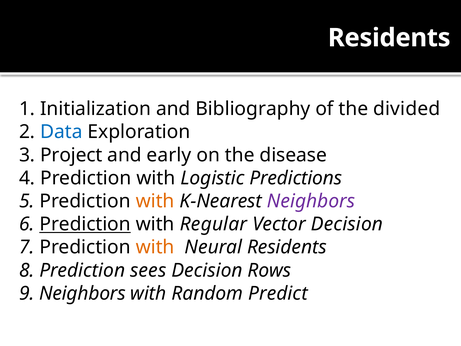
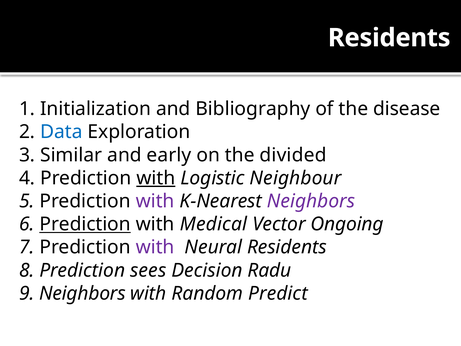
divided: divided -> disease (407, 109)
Project: Project -> Similar (71, 155)
disease: disease -> divided (293, 155)
with underline: none -> present (156, 178)
Predictions: Predictions -> Neighbour (296, 178)
with colour: orange -> purple (155, 201)
Regular: Regular -> Medical (213, 224)
Vector Decision: Decision -> Ongoing (347, 224)
with colour: orange -> purple (155, 247)
Rows: Rows -> Radu (269, 270)
